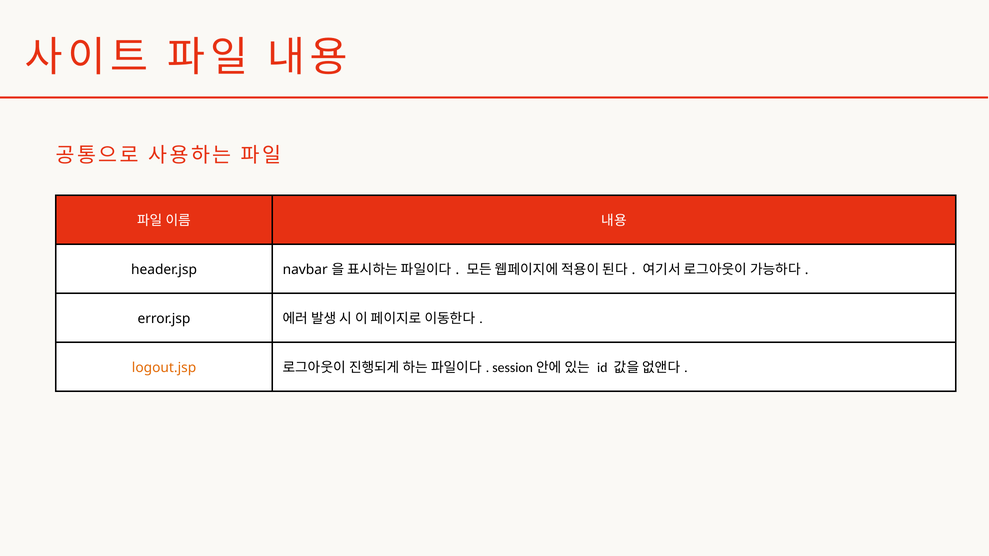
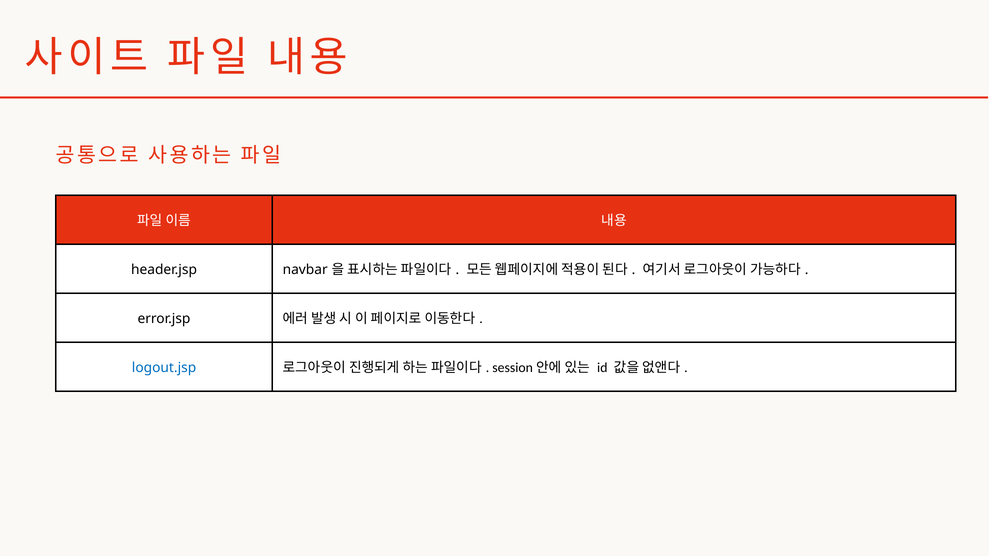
logout.jsp colour: orange -> blue (164, 368)
